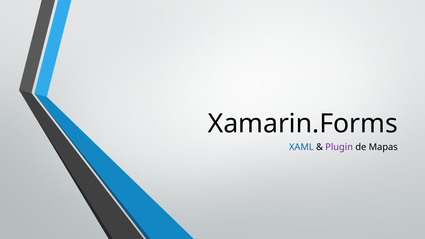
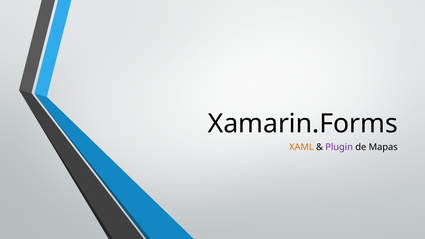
XAML colour: blue -> orange (301, 147)
